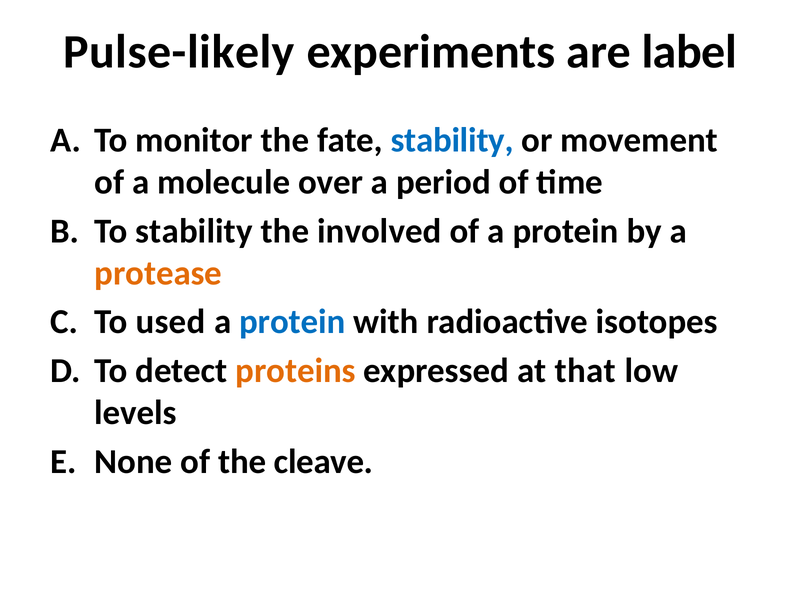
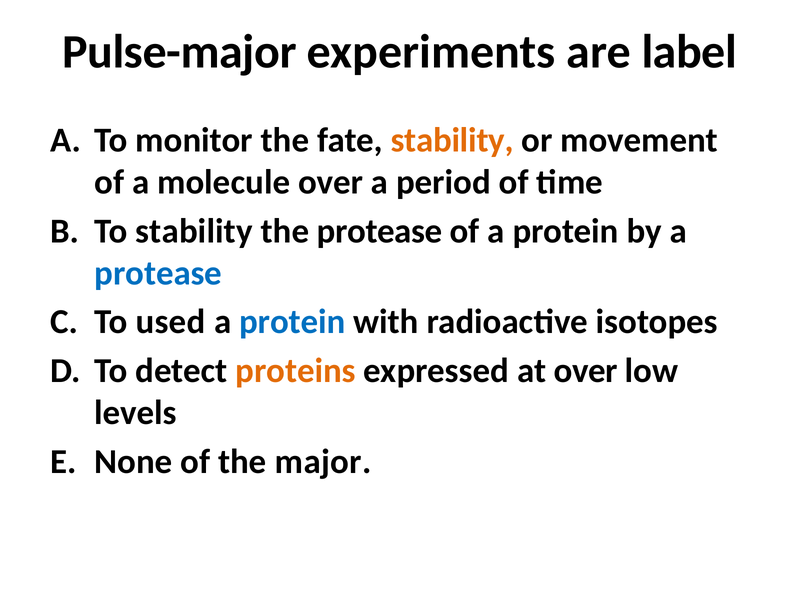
Pulse-likely: Pulse-likely -> Pulse-major (179, 52)
stability colour: blue -> orange (452, 140)
the involved: involved -> protease (380, 231)
protease colour: orange -> blue (158, 273)
at that: that -> over (586, 371)
cleave: cleave -> major (323, 462)
